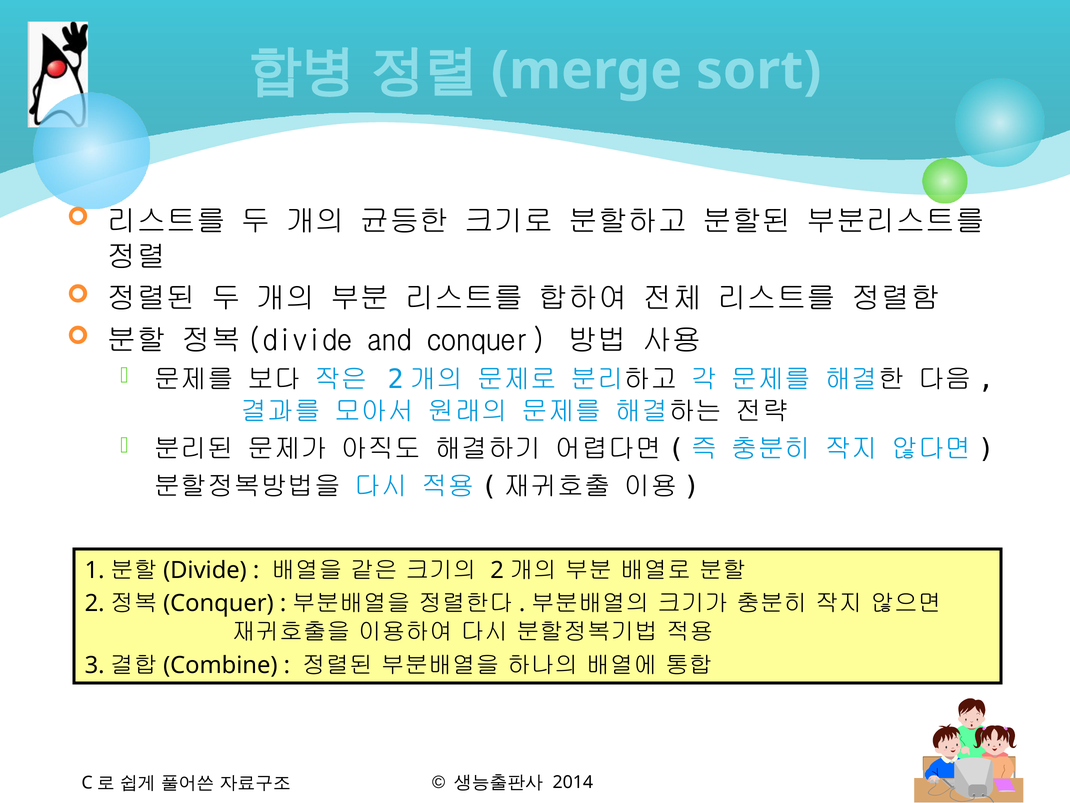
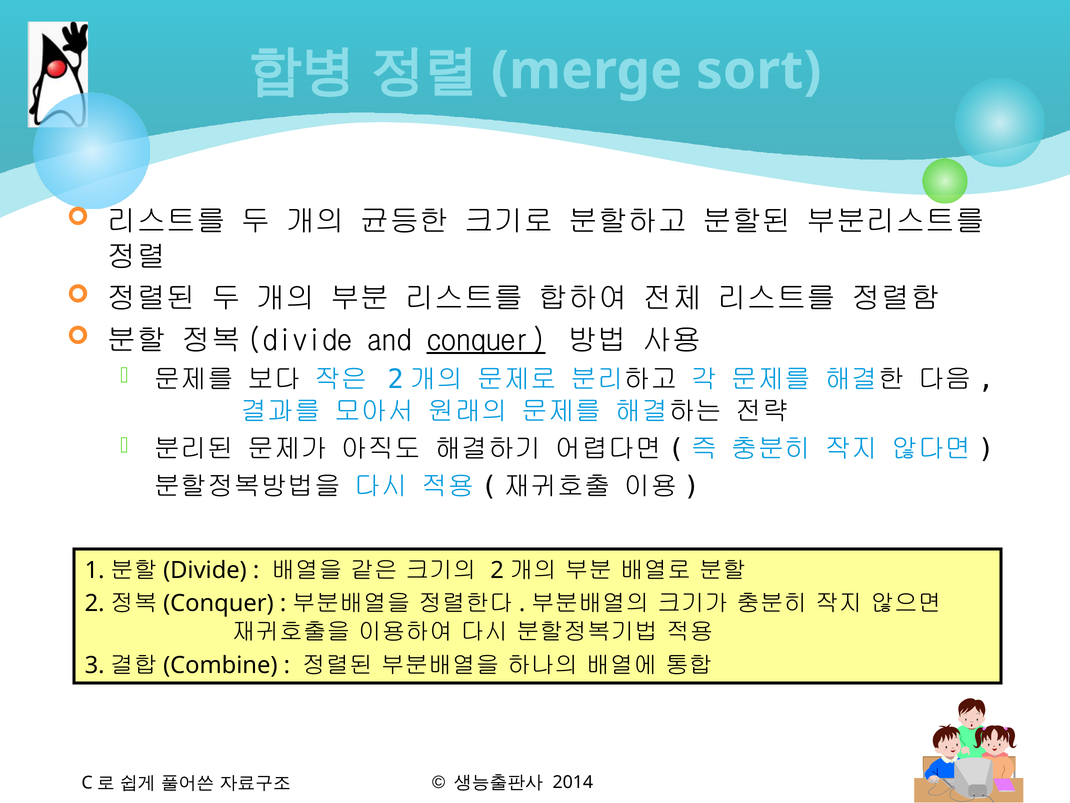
conquer underline: none -> present (486, 340)
